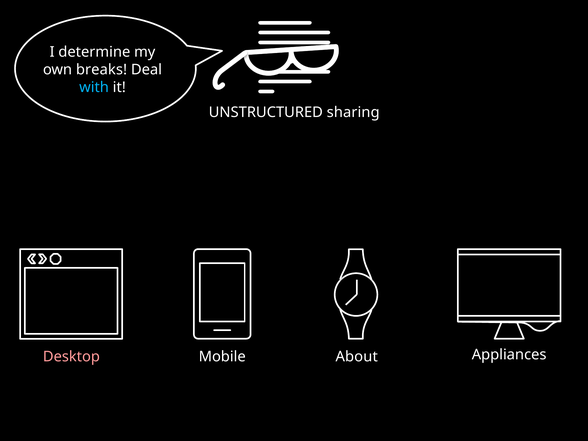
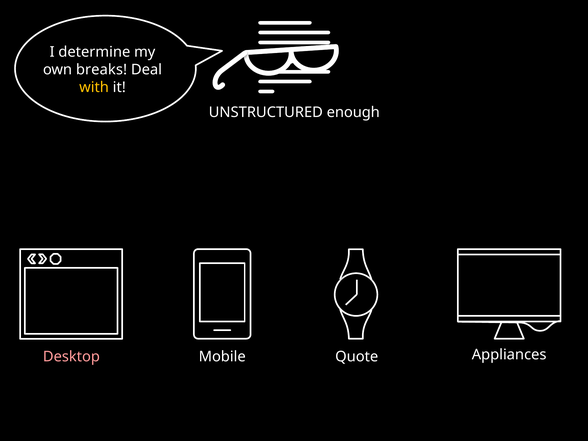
with colour: light blue -> yellow (94, 87)
sharing: sharing -> enough (353, 112)
About: About -> Quote (357, 357)
